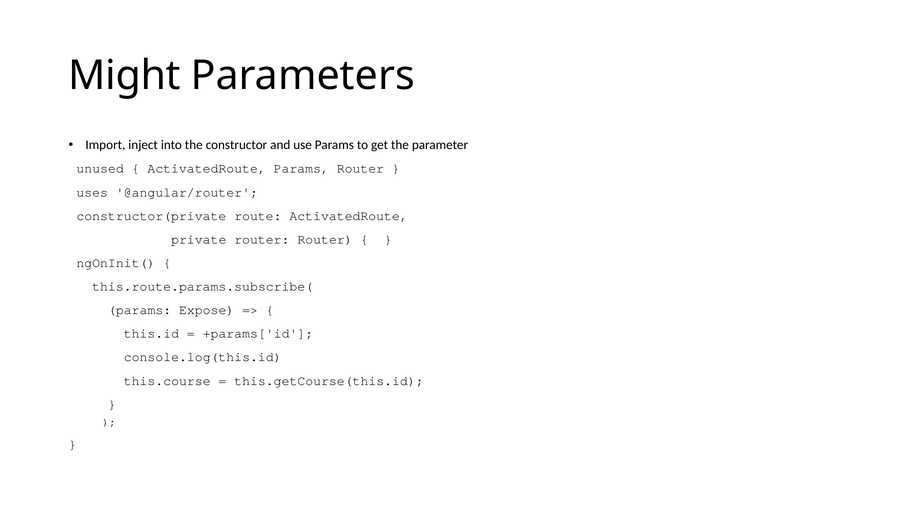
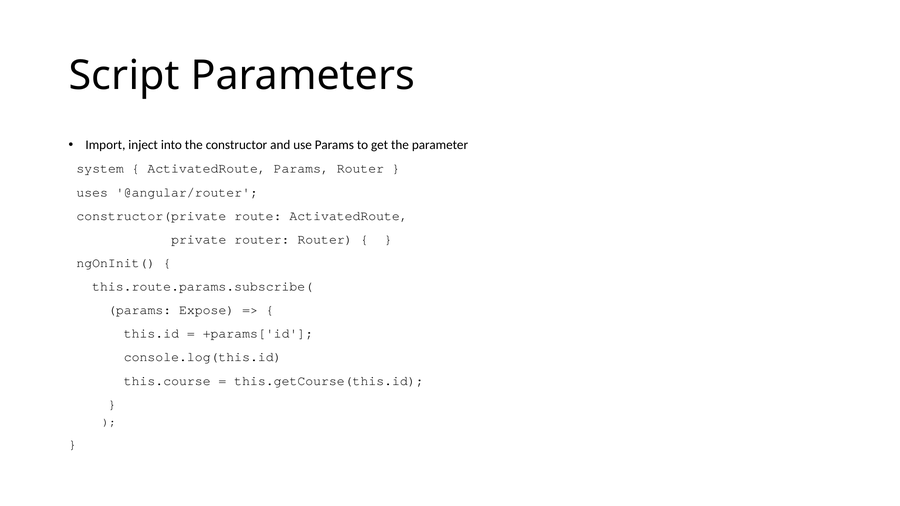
Might: Might -> Script (124, 76)
unused: unused -> system (100, 169)
